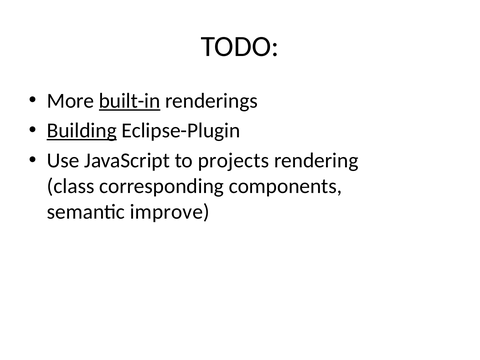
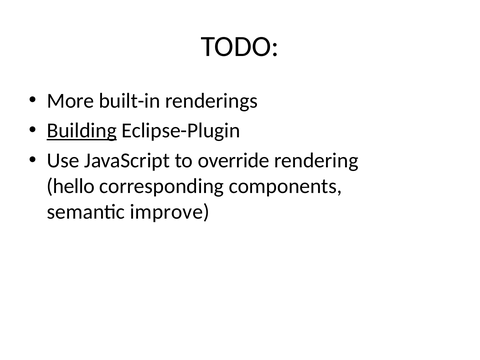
built-in underline: present -> none (130, 101)
projects: projects -> override (234, 160)
class: class -> hello (71, 186)
